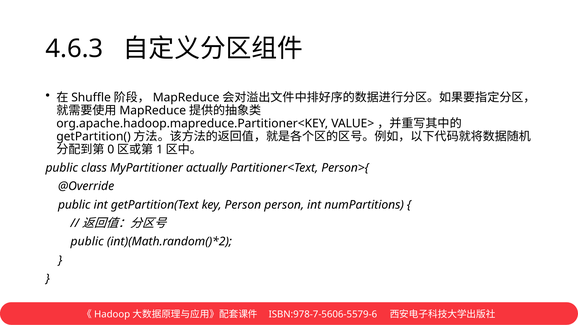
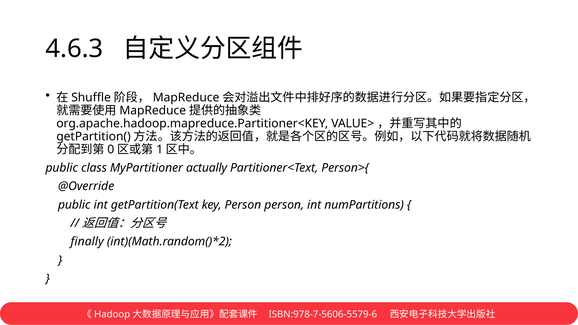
public: public -> finally (87, 242)
